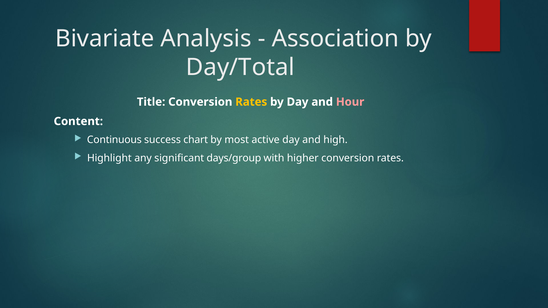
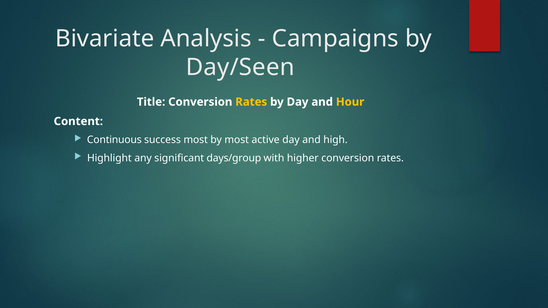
Association: Association -> Campaigns (335, 38)
Day/Total: Day/Total -> Day/Seen (240, 67)
Hour colour: pink -> yellow (350, 102)
success chart: chart -> most (196, 140)
